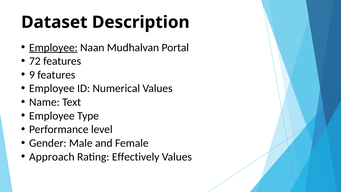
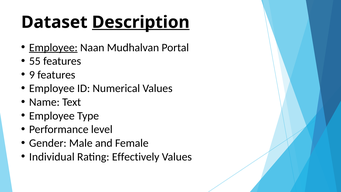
Description underline: none -> present (141, 22)
72: 72 -> 55 (35, 61)
Approach: Approach -> Individual (52, 157)
